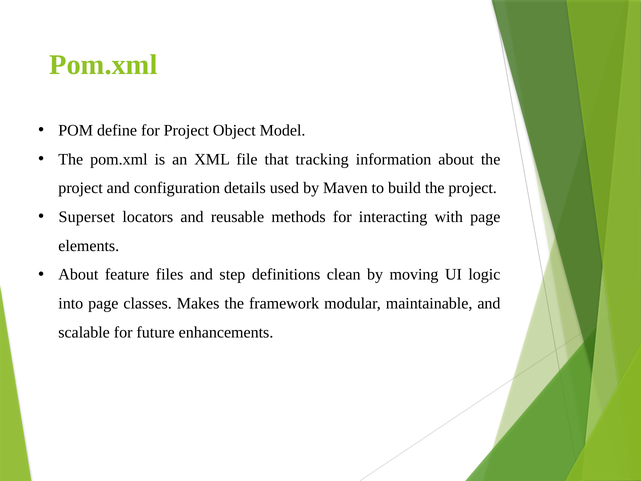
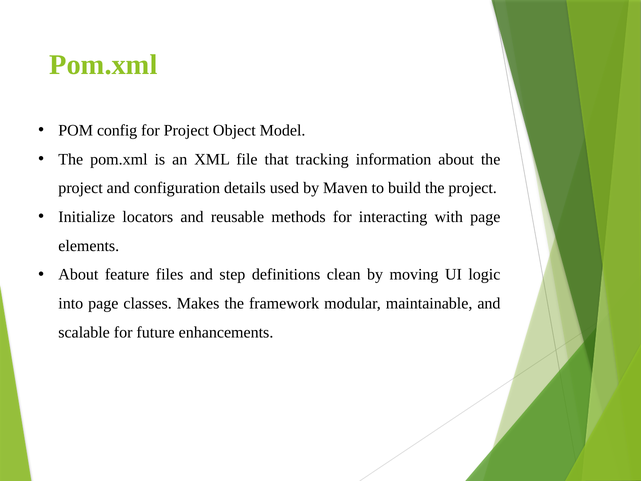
define: define -> config (117, 130)
Superset: Superset -> Initialize (87, 217)
